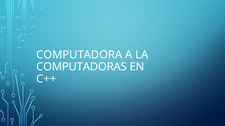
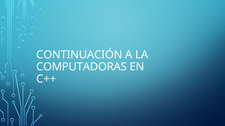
COMPUTADORA: COMPUTADORA -> CONTINUACIÓN (79, 55)
